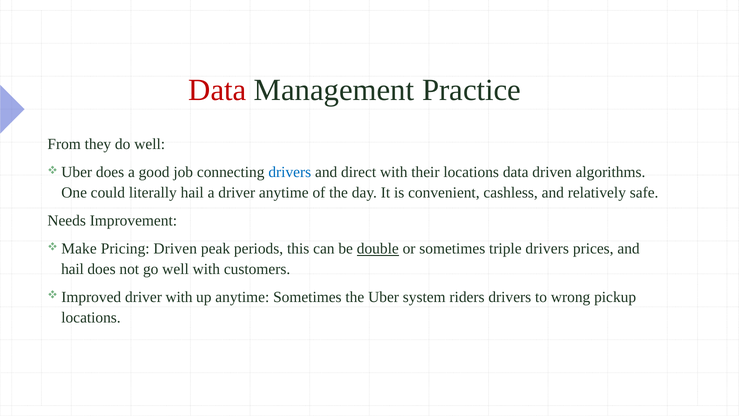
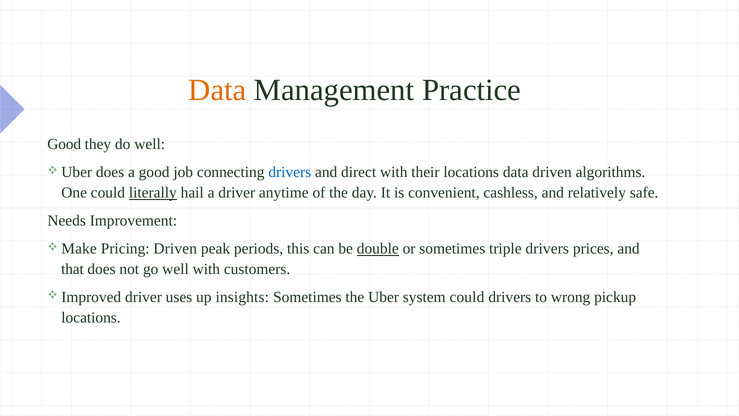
Data colour: red -> orange (217, 90)
From: From -> Good (64, 144)
literally underline: none -> present (153, 193)
hail: hail -> that (72, 269)
driver with: with -> uses (179, 297)
up anytime: anytime -> insights (242, 297)
system riders: riders -> could (467, 297)
